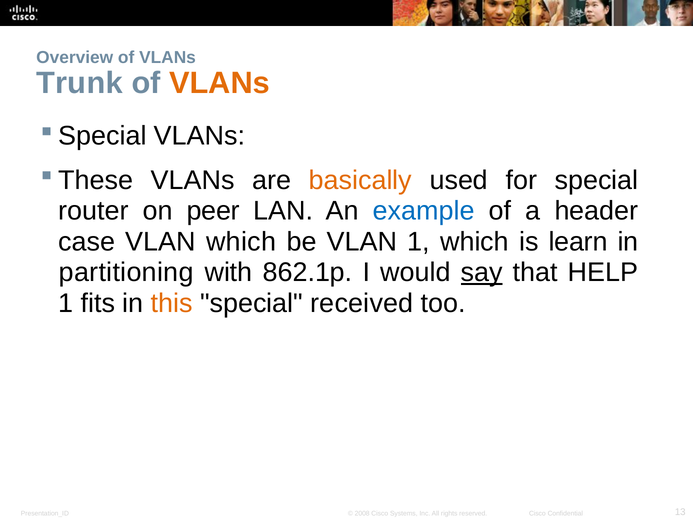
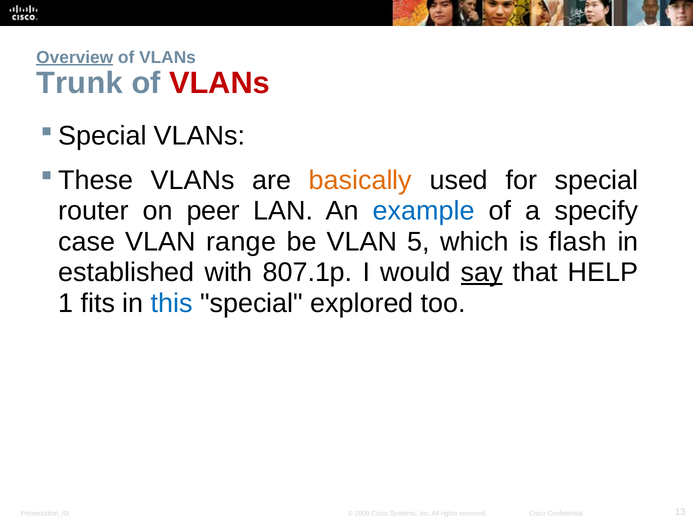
Overview underline: none -> present (75, 57)
VLANs colour: orange -> red (220, 83)
header: header -> specify (596, 211)
VLAN which: which -> range (241, 242)
VLAN 1: 1 -> 5 (419, 242)
learn: learn -> flash (578, 242)
partitioning: partitioning -> established (126, 272)
862.1p: 862.1p -> 807.1p (308, 272)
this colour: orange -> blue (172, 303)
received: received -> explored (362, 303)
